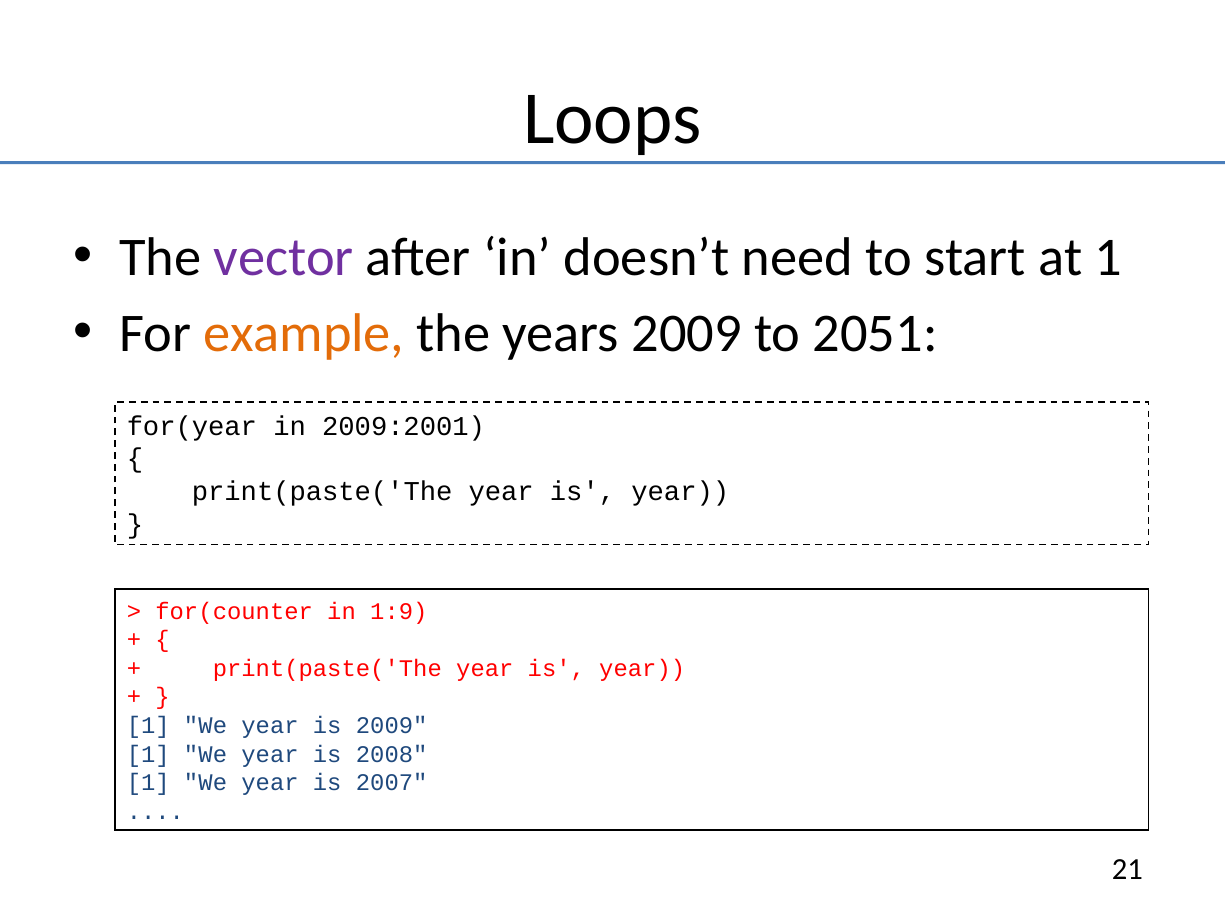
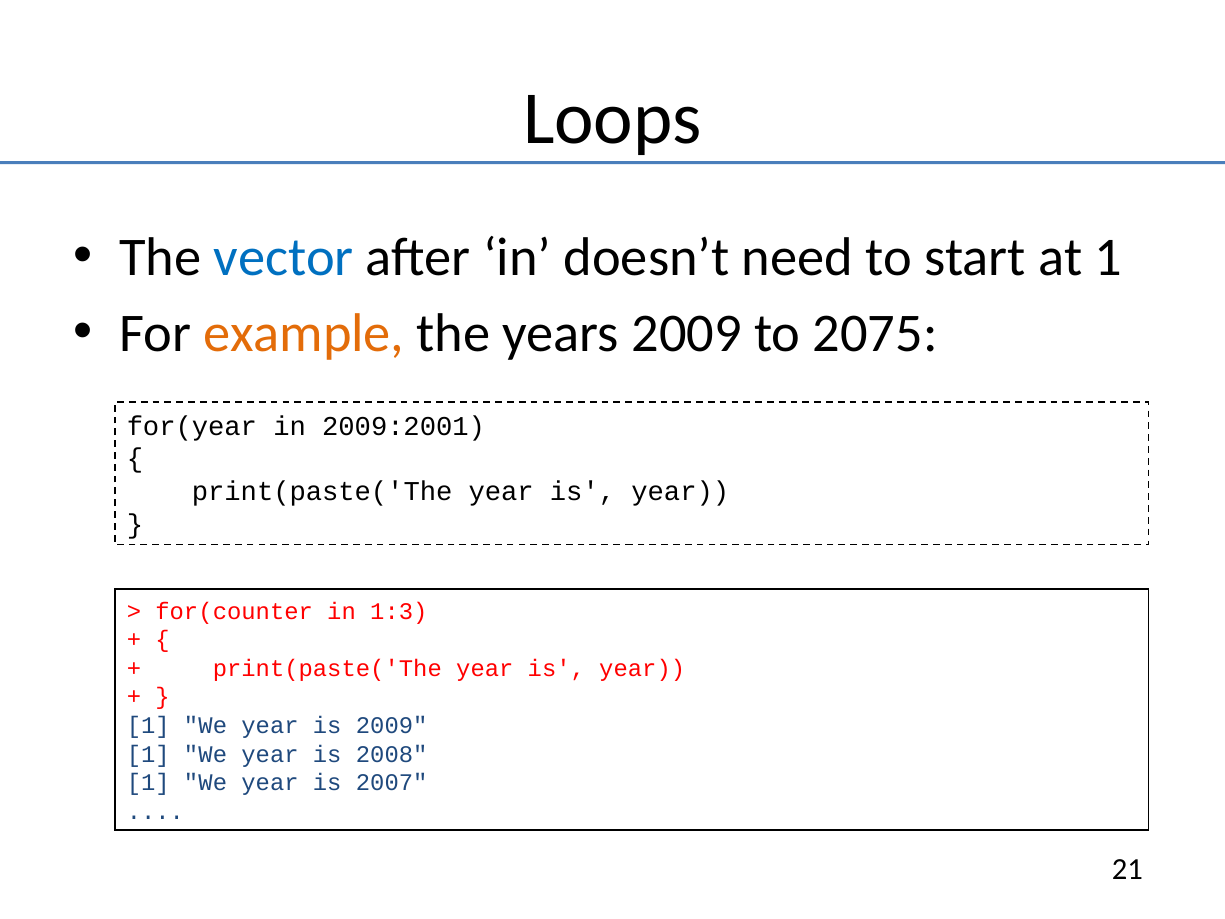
vector colour: purple -> blue (284, 257)
2051: 2051 -> 2075 (875, 333)
1:9: 1:9 -> 1:3 (399, 611)
